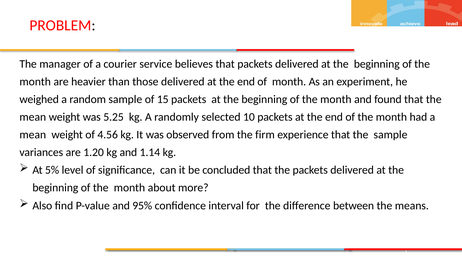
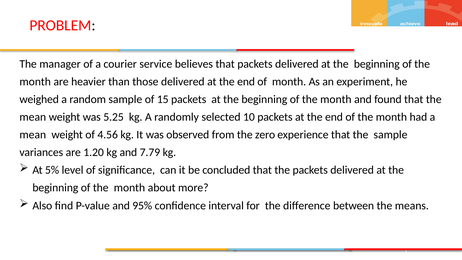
firm: firm -> zero (265, 135)
1.14: 1.14 -> 7.79 (150, 152)
